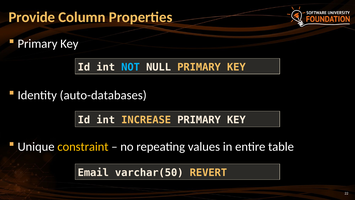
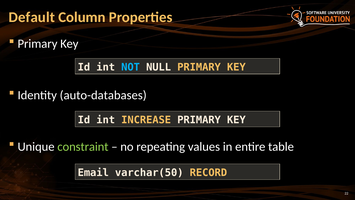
Provide: Provide -> Default (32, 17)
constraint colour: yellow -> light green (83, 146)
REVERT: REVERT -> RECORD (208, 173)
